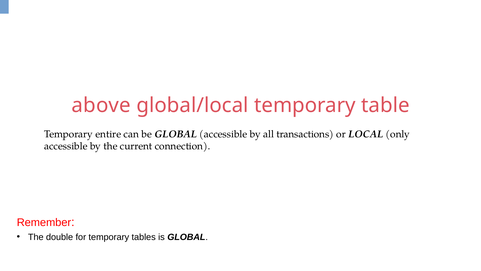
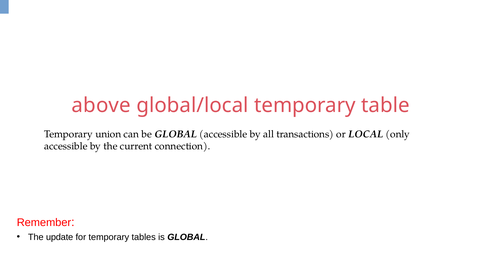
entire: entire -> union (108, 134)
double: double -> update (60, 237)
